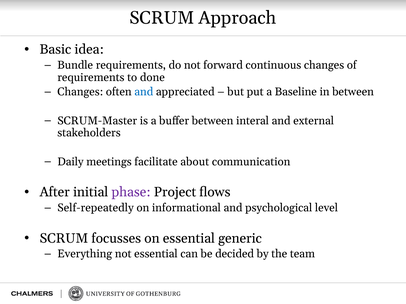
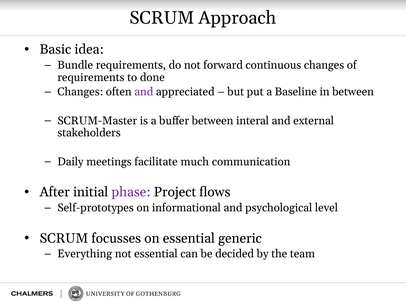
and colour: blue -> purple (144, 92)
about: about -> much (195, 162)
Self-repeatedly: Self-repeatedly -> Self-prototypes (96, 208)
